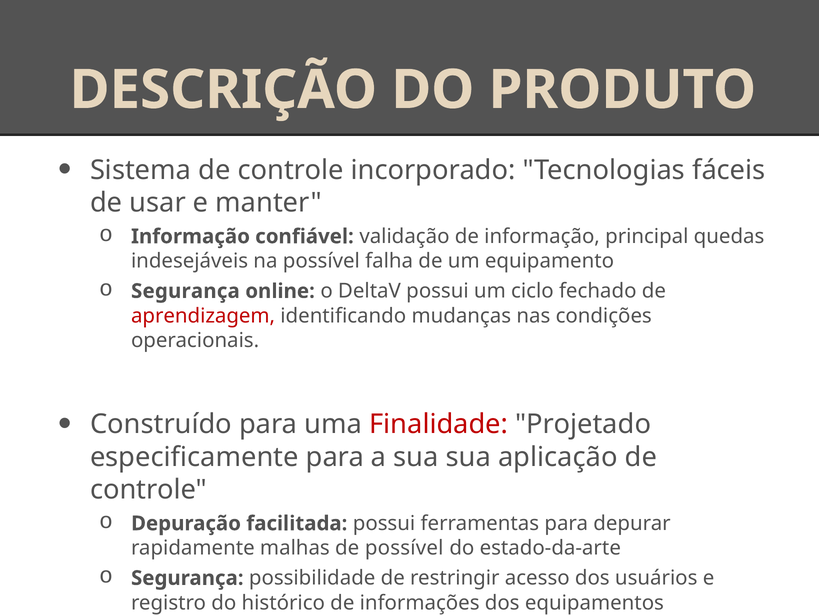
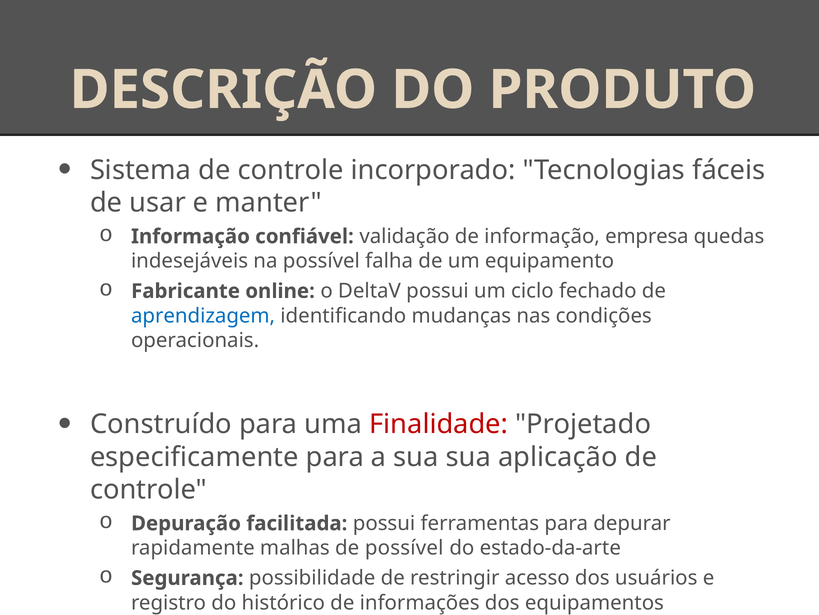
principal: principal -> empresa (647, 236)
Segurança: Segurança -> Fabricante (186, 291)
aprendizagem colour: red -> blue (203, 315)
